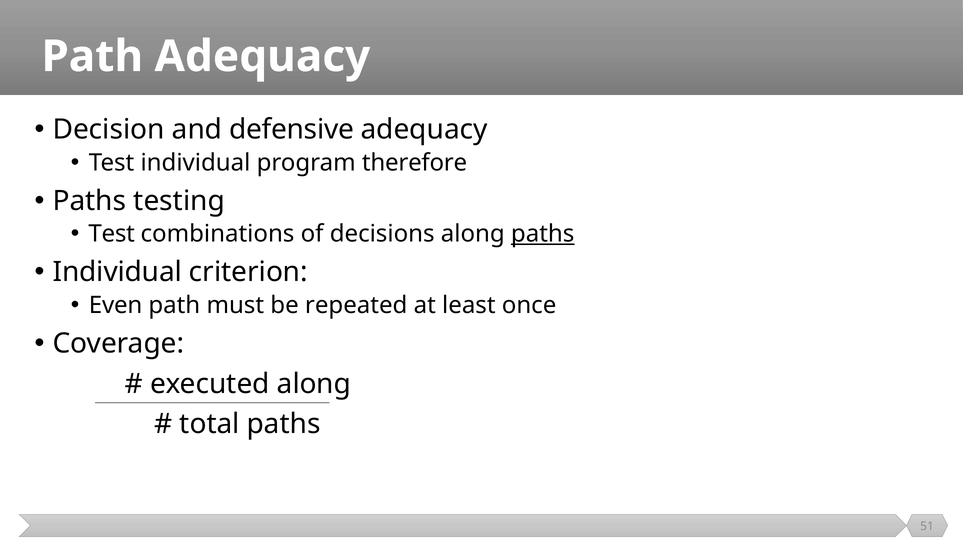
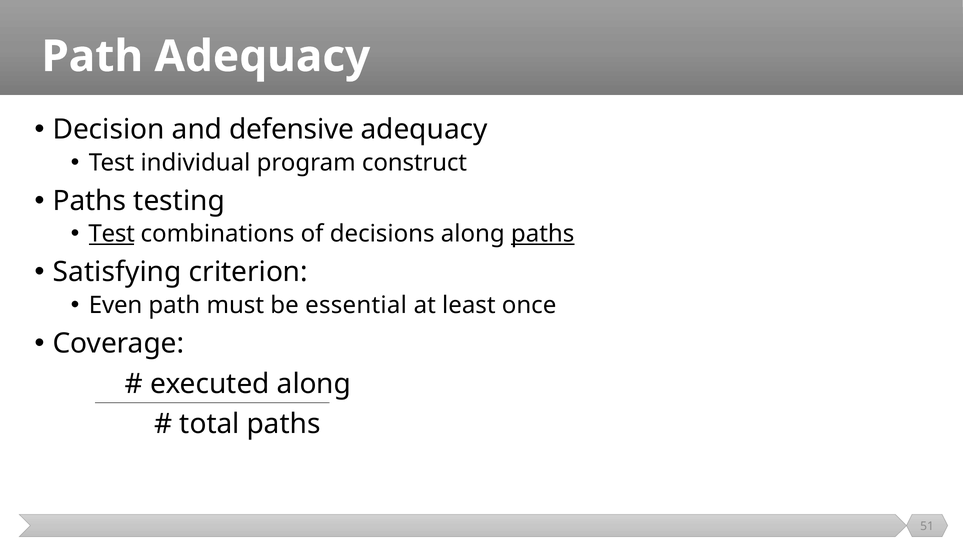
therefore: therefore -> construct (415, 163)
Test underline: none -> present (112, 234)
Individual: Individual -> Satisfying (117, 272)
repeated: repeated -> essential (356, 306)
